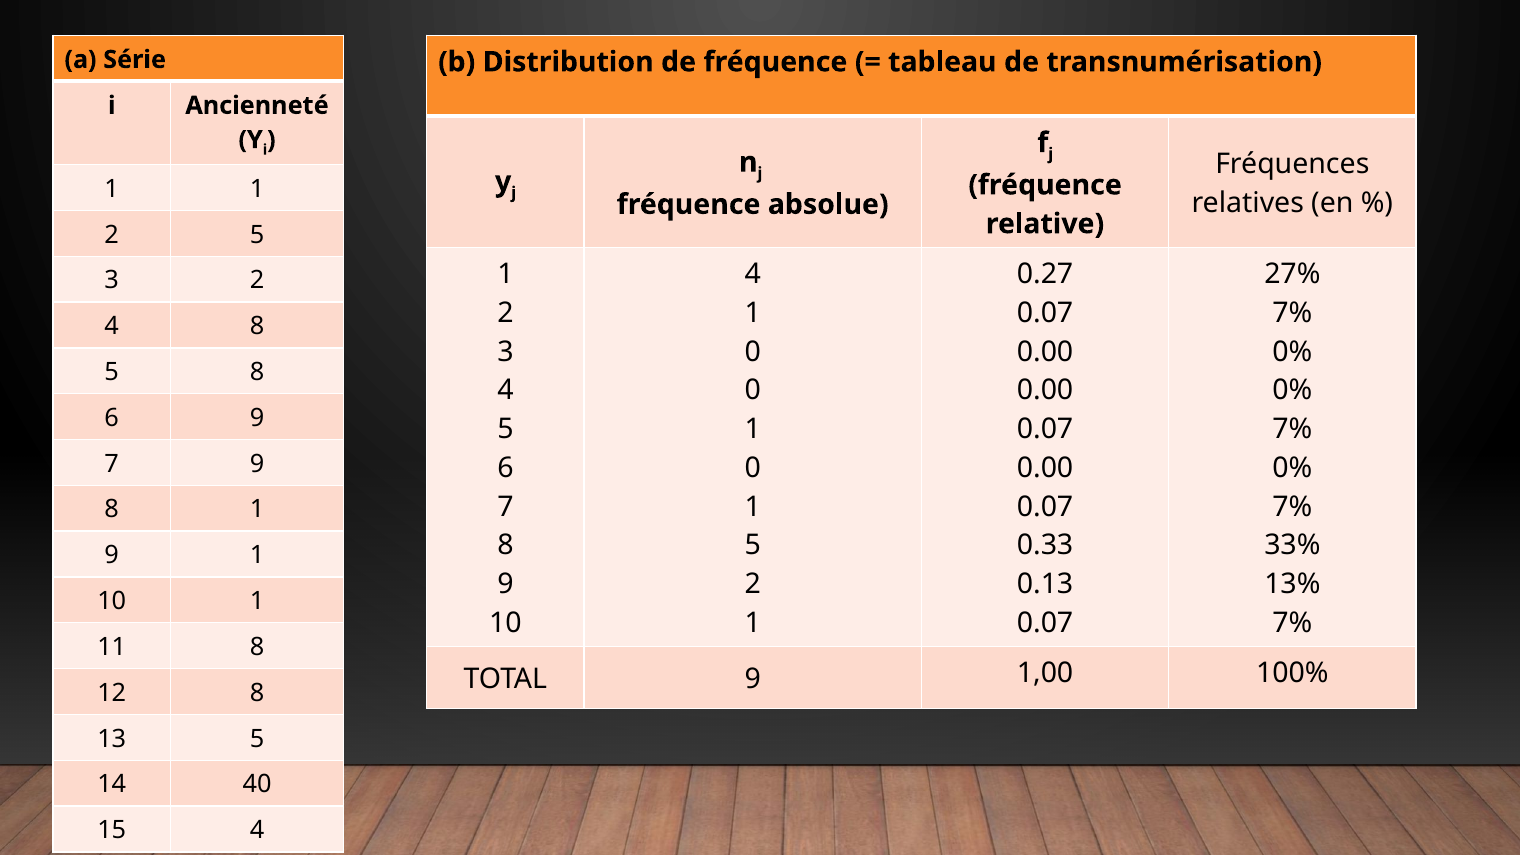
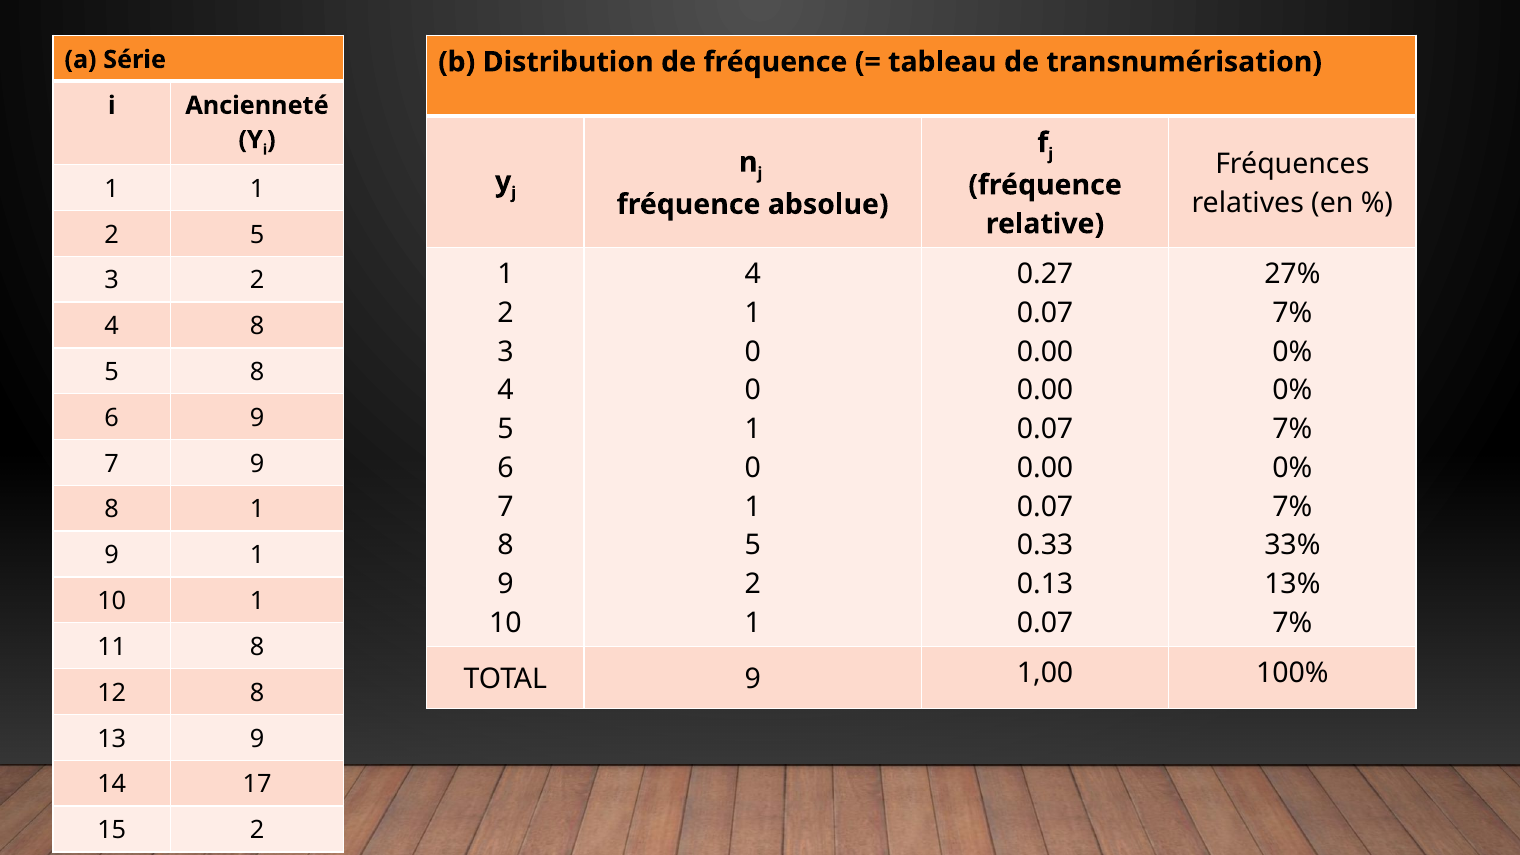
13 5: 5 -> 9 (257, 739)
40: 40 -> 17 (257, 785)
15 4: 4 -> 2 (257, 830)
